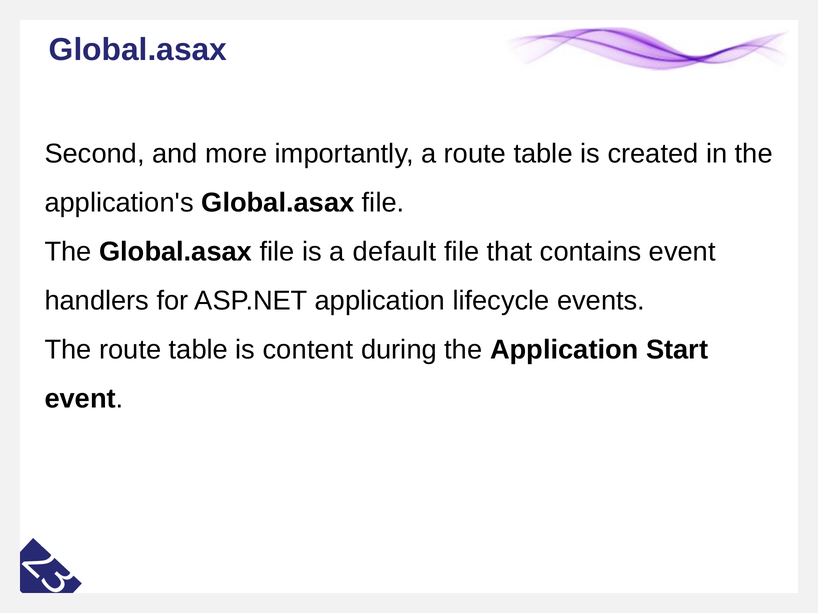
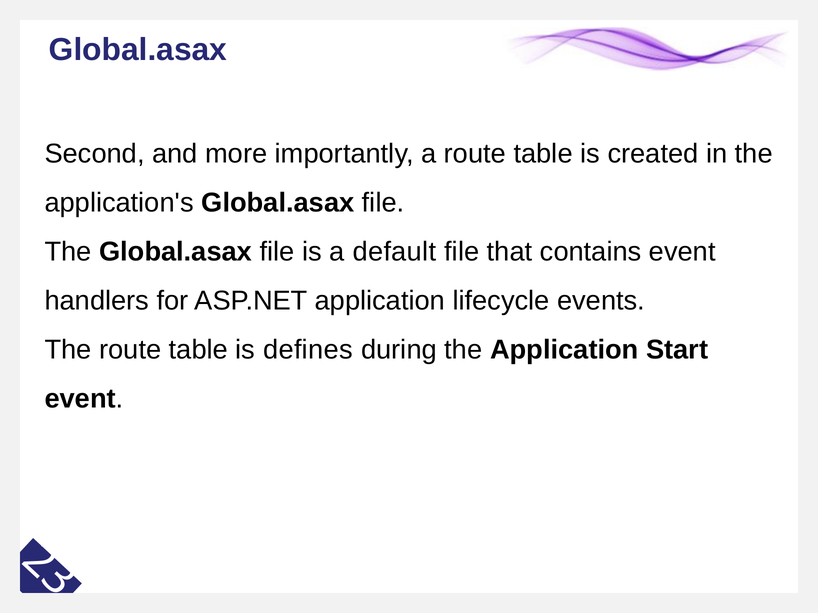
content: content -> defines (308, 350)
